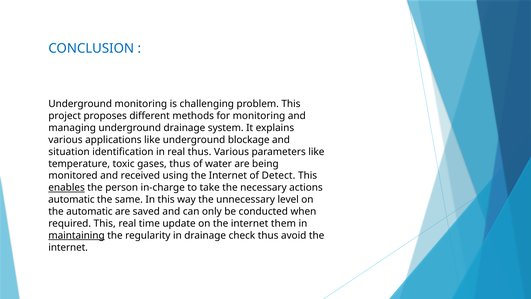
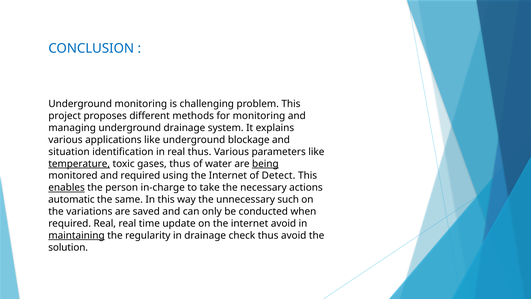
temperature underline: none -> present (79, 164)
being underline: none -> present (265, 164)
and received: received -> required (140, 175)
level: level -> such (288, 199)
the automatic: automatic -> variations (89, 211)
required This: This -> Real (105, 223)
internet them: them -> avoid (283, 223)
internet: internet -> solution (68, 247)
